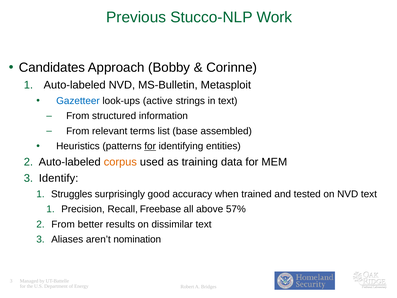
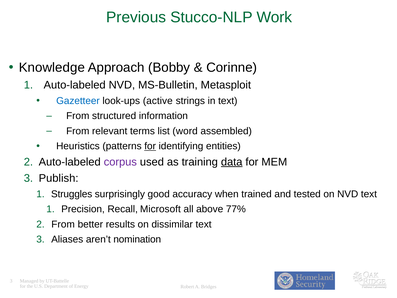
Candidates: Candidates -> Knowledge (52, 67)
base: base -> word (185, 131)
corpus colour: orange -> purple (120, 162)
data underline: none -> present (232, 162)
Identify: Identify -> Publish (59, 178)
Freebase: Freebase -> Microsoft (160, 209)
57%: 57% -> 77% (236, 209)
